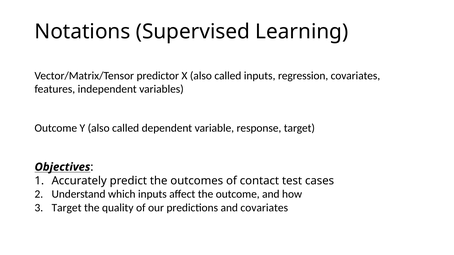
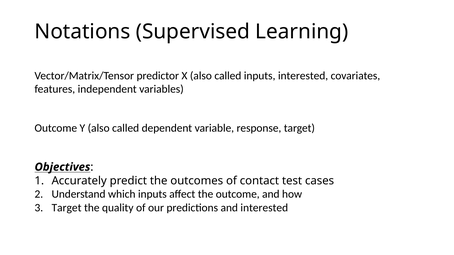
inputs regression: regression -> interested (303, 76)
and covariates: covariates -> interested (264, 208)
